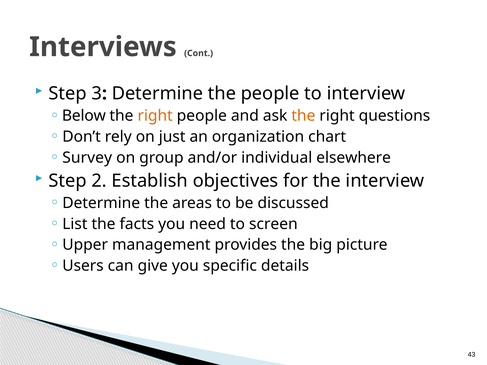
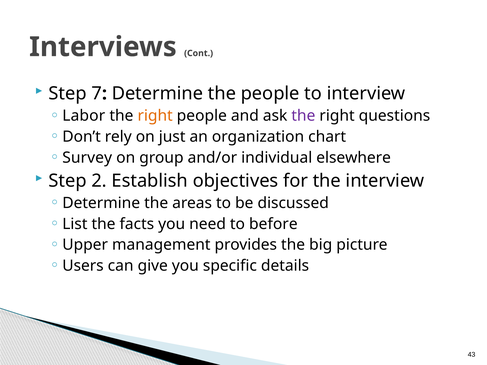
3: 3 -> 7 (97, 94)
Below: Below -> Labor (84, 116)
the colour: orange -> purple (303, 116)
screen: screen -> before (273, 224)
